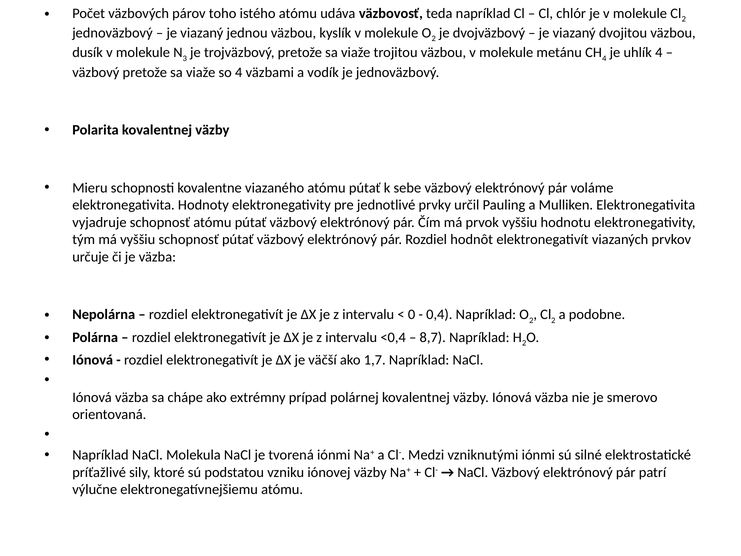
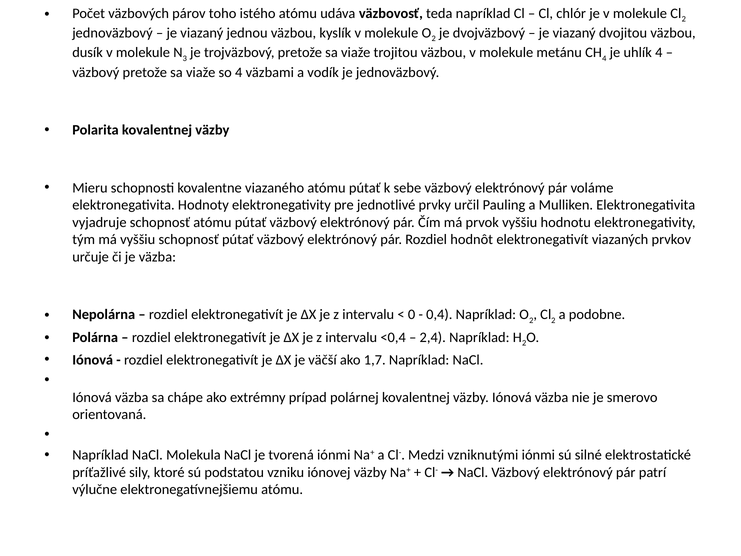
8,7: 8,7 -> 2,4 (433, 337)
